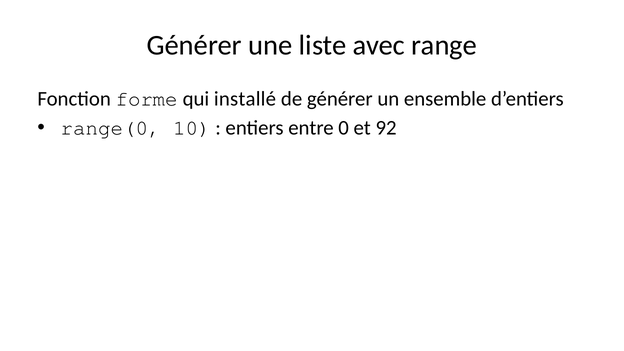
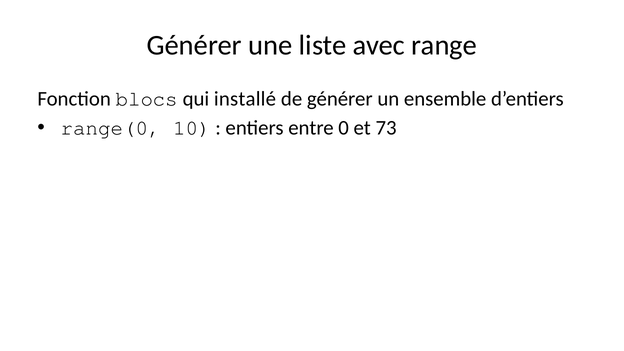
forme: forme -> blocs (147, 99)
92: 92 -> 73 (386, 128)
